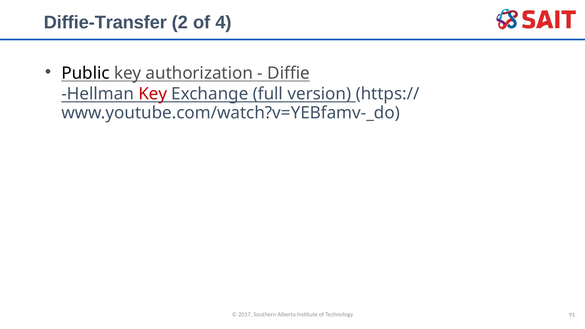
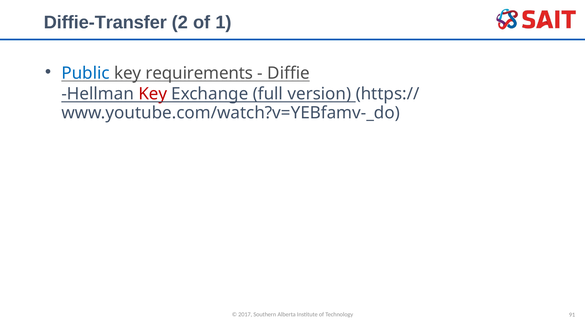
4: 4 -> 1 (224, 22)
Public colour: black -> blue (86, 73)
authorization: authorization -> requirements (199, 73)
